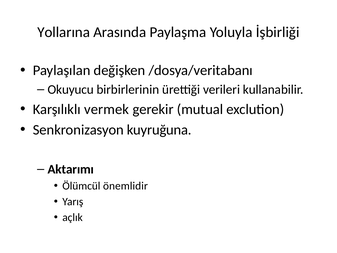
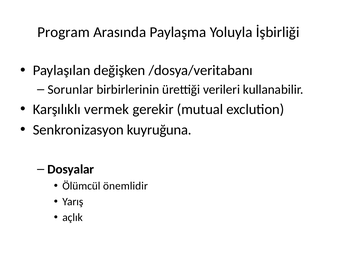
Yollarına: Yollarına -> Program (64, 32)
Okuyucu: Okuyucu -> Sorunlar (71, 89)
Aktarımı: Aktarımı -> Dosyalar (71, 169)
